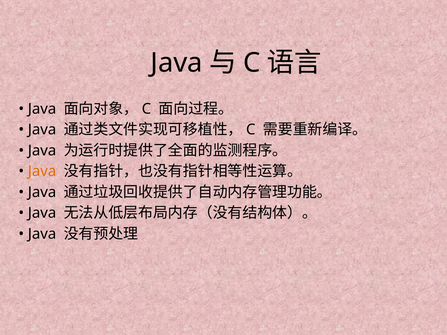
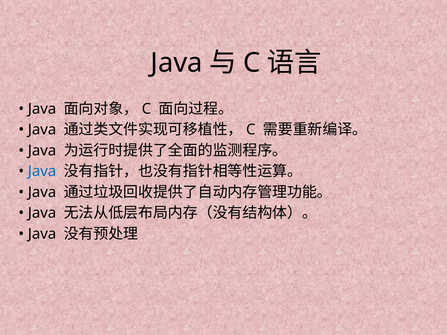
Java colour: orange -> blue (42, 172)
